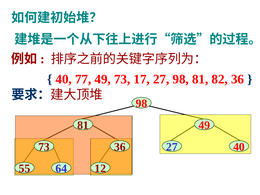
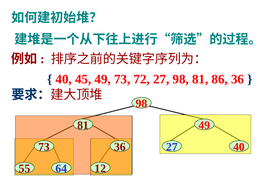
77: 77 -> 45 (83, 79)
17: 17 -> 72 (142, 79)
82: 82 -> 86 (220, 79)
